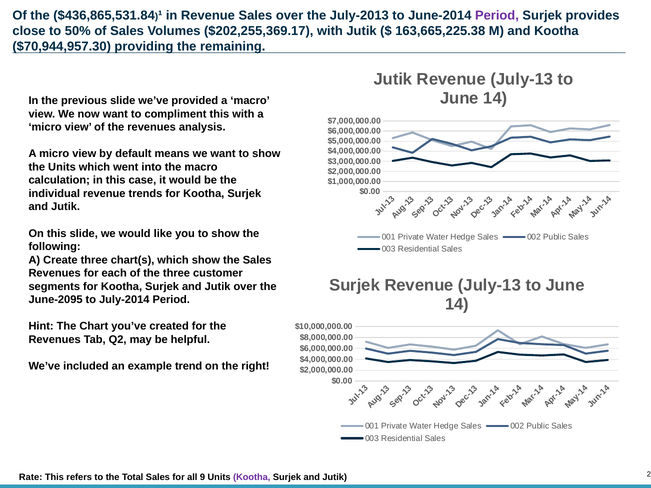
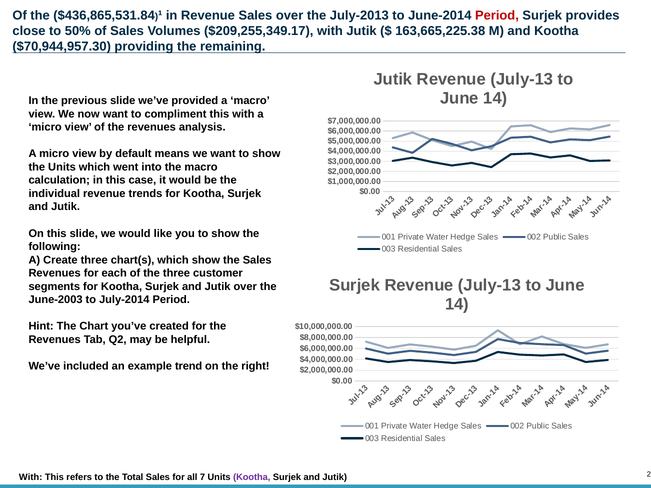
Period colour: purple -> red (497, 16)
$202,255,369.17: $202,255,369.17 -> $209,255,349.17 (259, 31)
June-2095: June-2095 -> June-2003 (56, 300)
Rate: Rate -> With (31, 477)
9: 9 -> 7 (203, 477)
